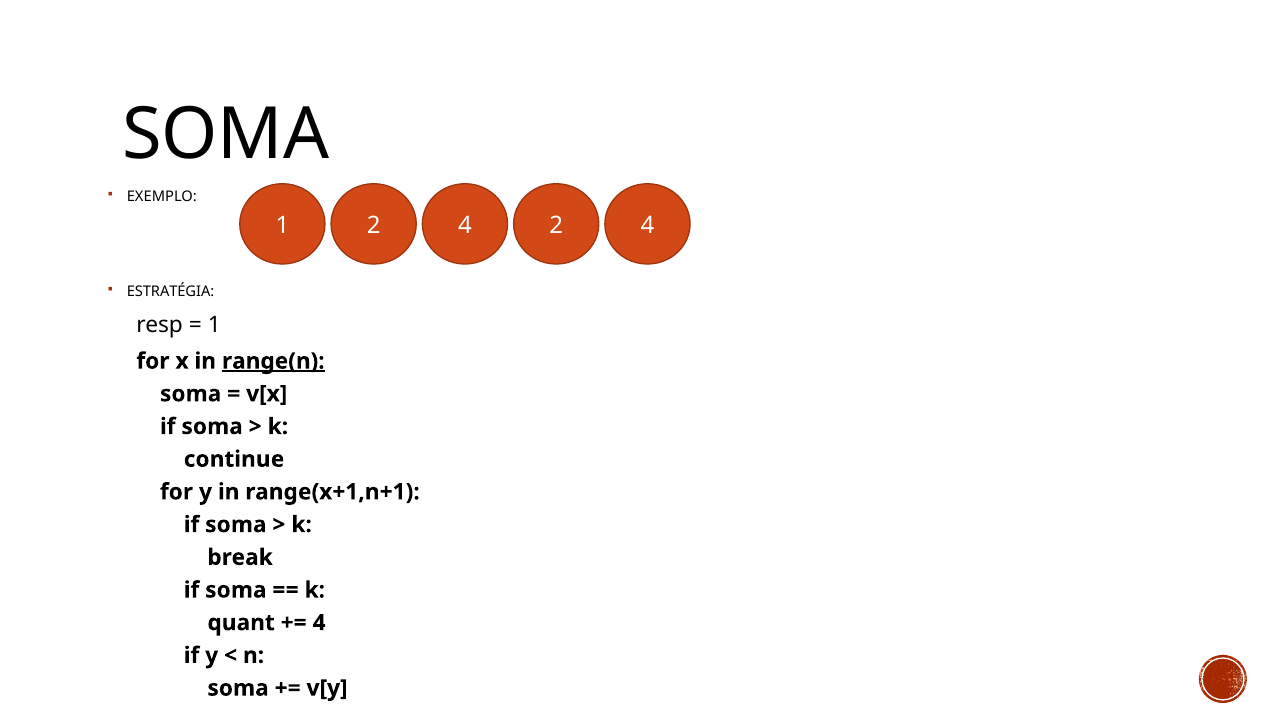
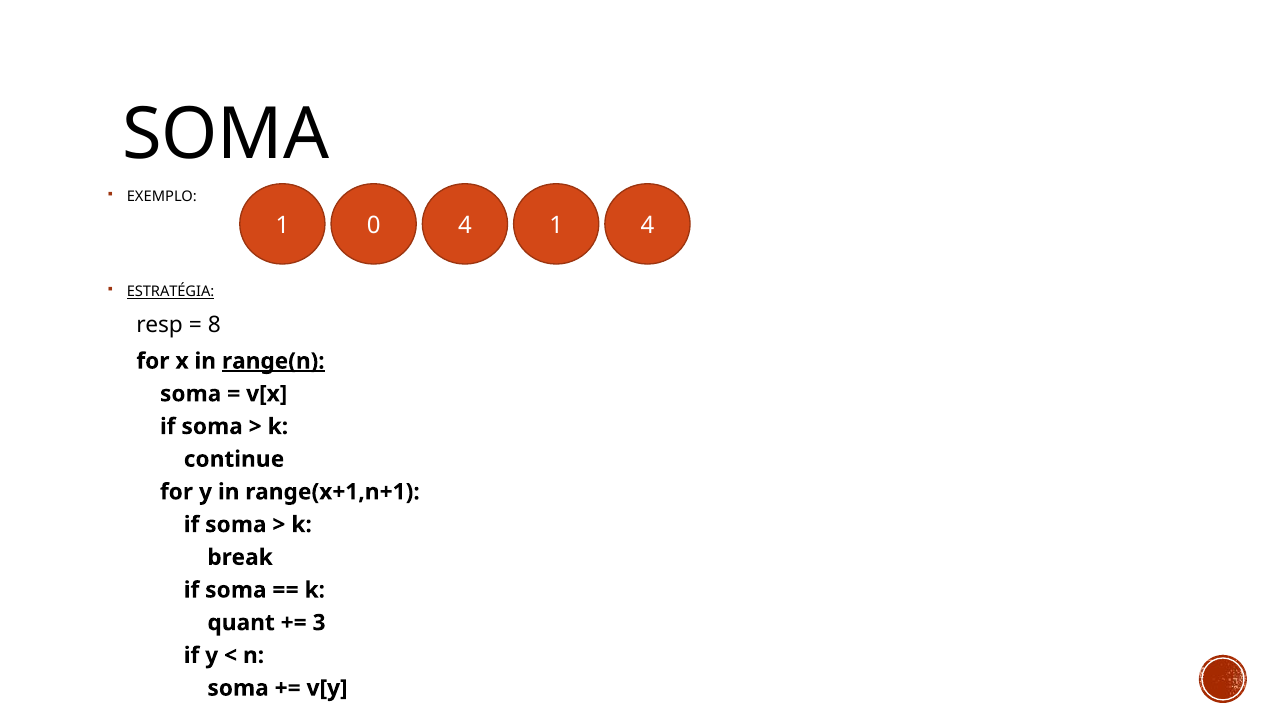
1 2: 2 -> 0 (374, 226)
4 2: 2 -> 1 (556, 226)
ESTRATÉGIA underline: none -> present (171, 292)
1: 1 -> 8 (214, 325)
4: 4 -> 3 (319, 623)
